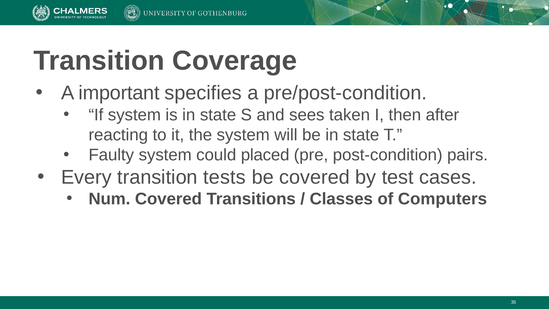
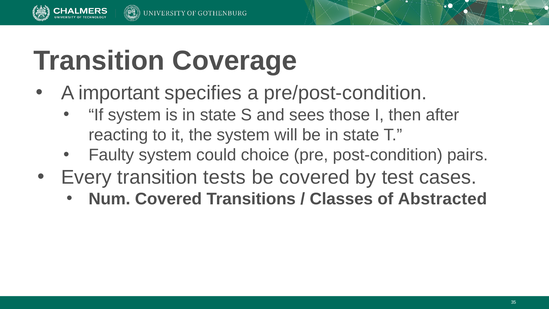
taken: taken -> those (350, 115)
placed: placed -> choice (265, 155)
Computers: Computers -> Abstracted (442, 199)
